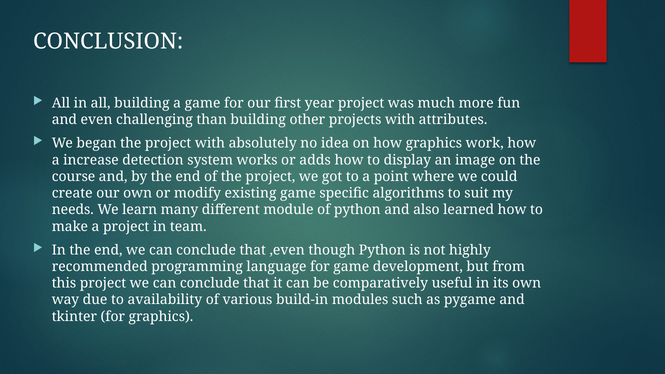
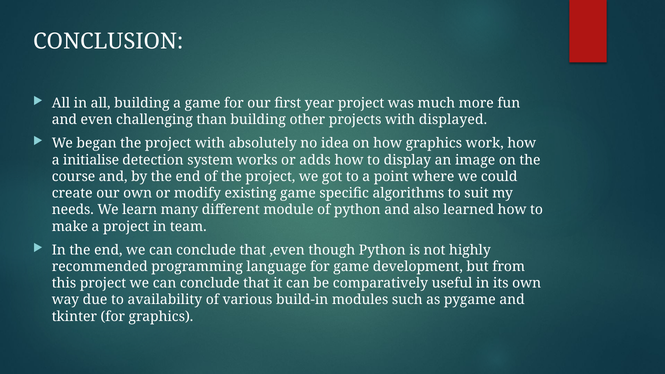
attributes: attributes -> displayed (453, 120)
increase: increase -> initialise (91, 160)
